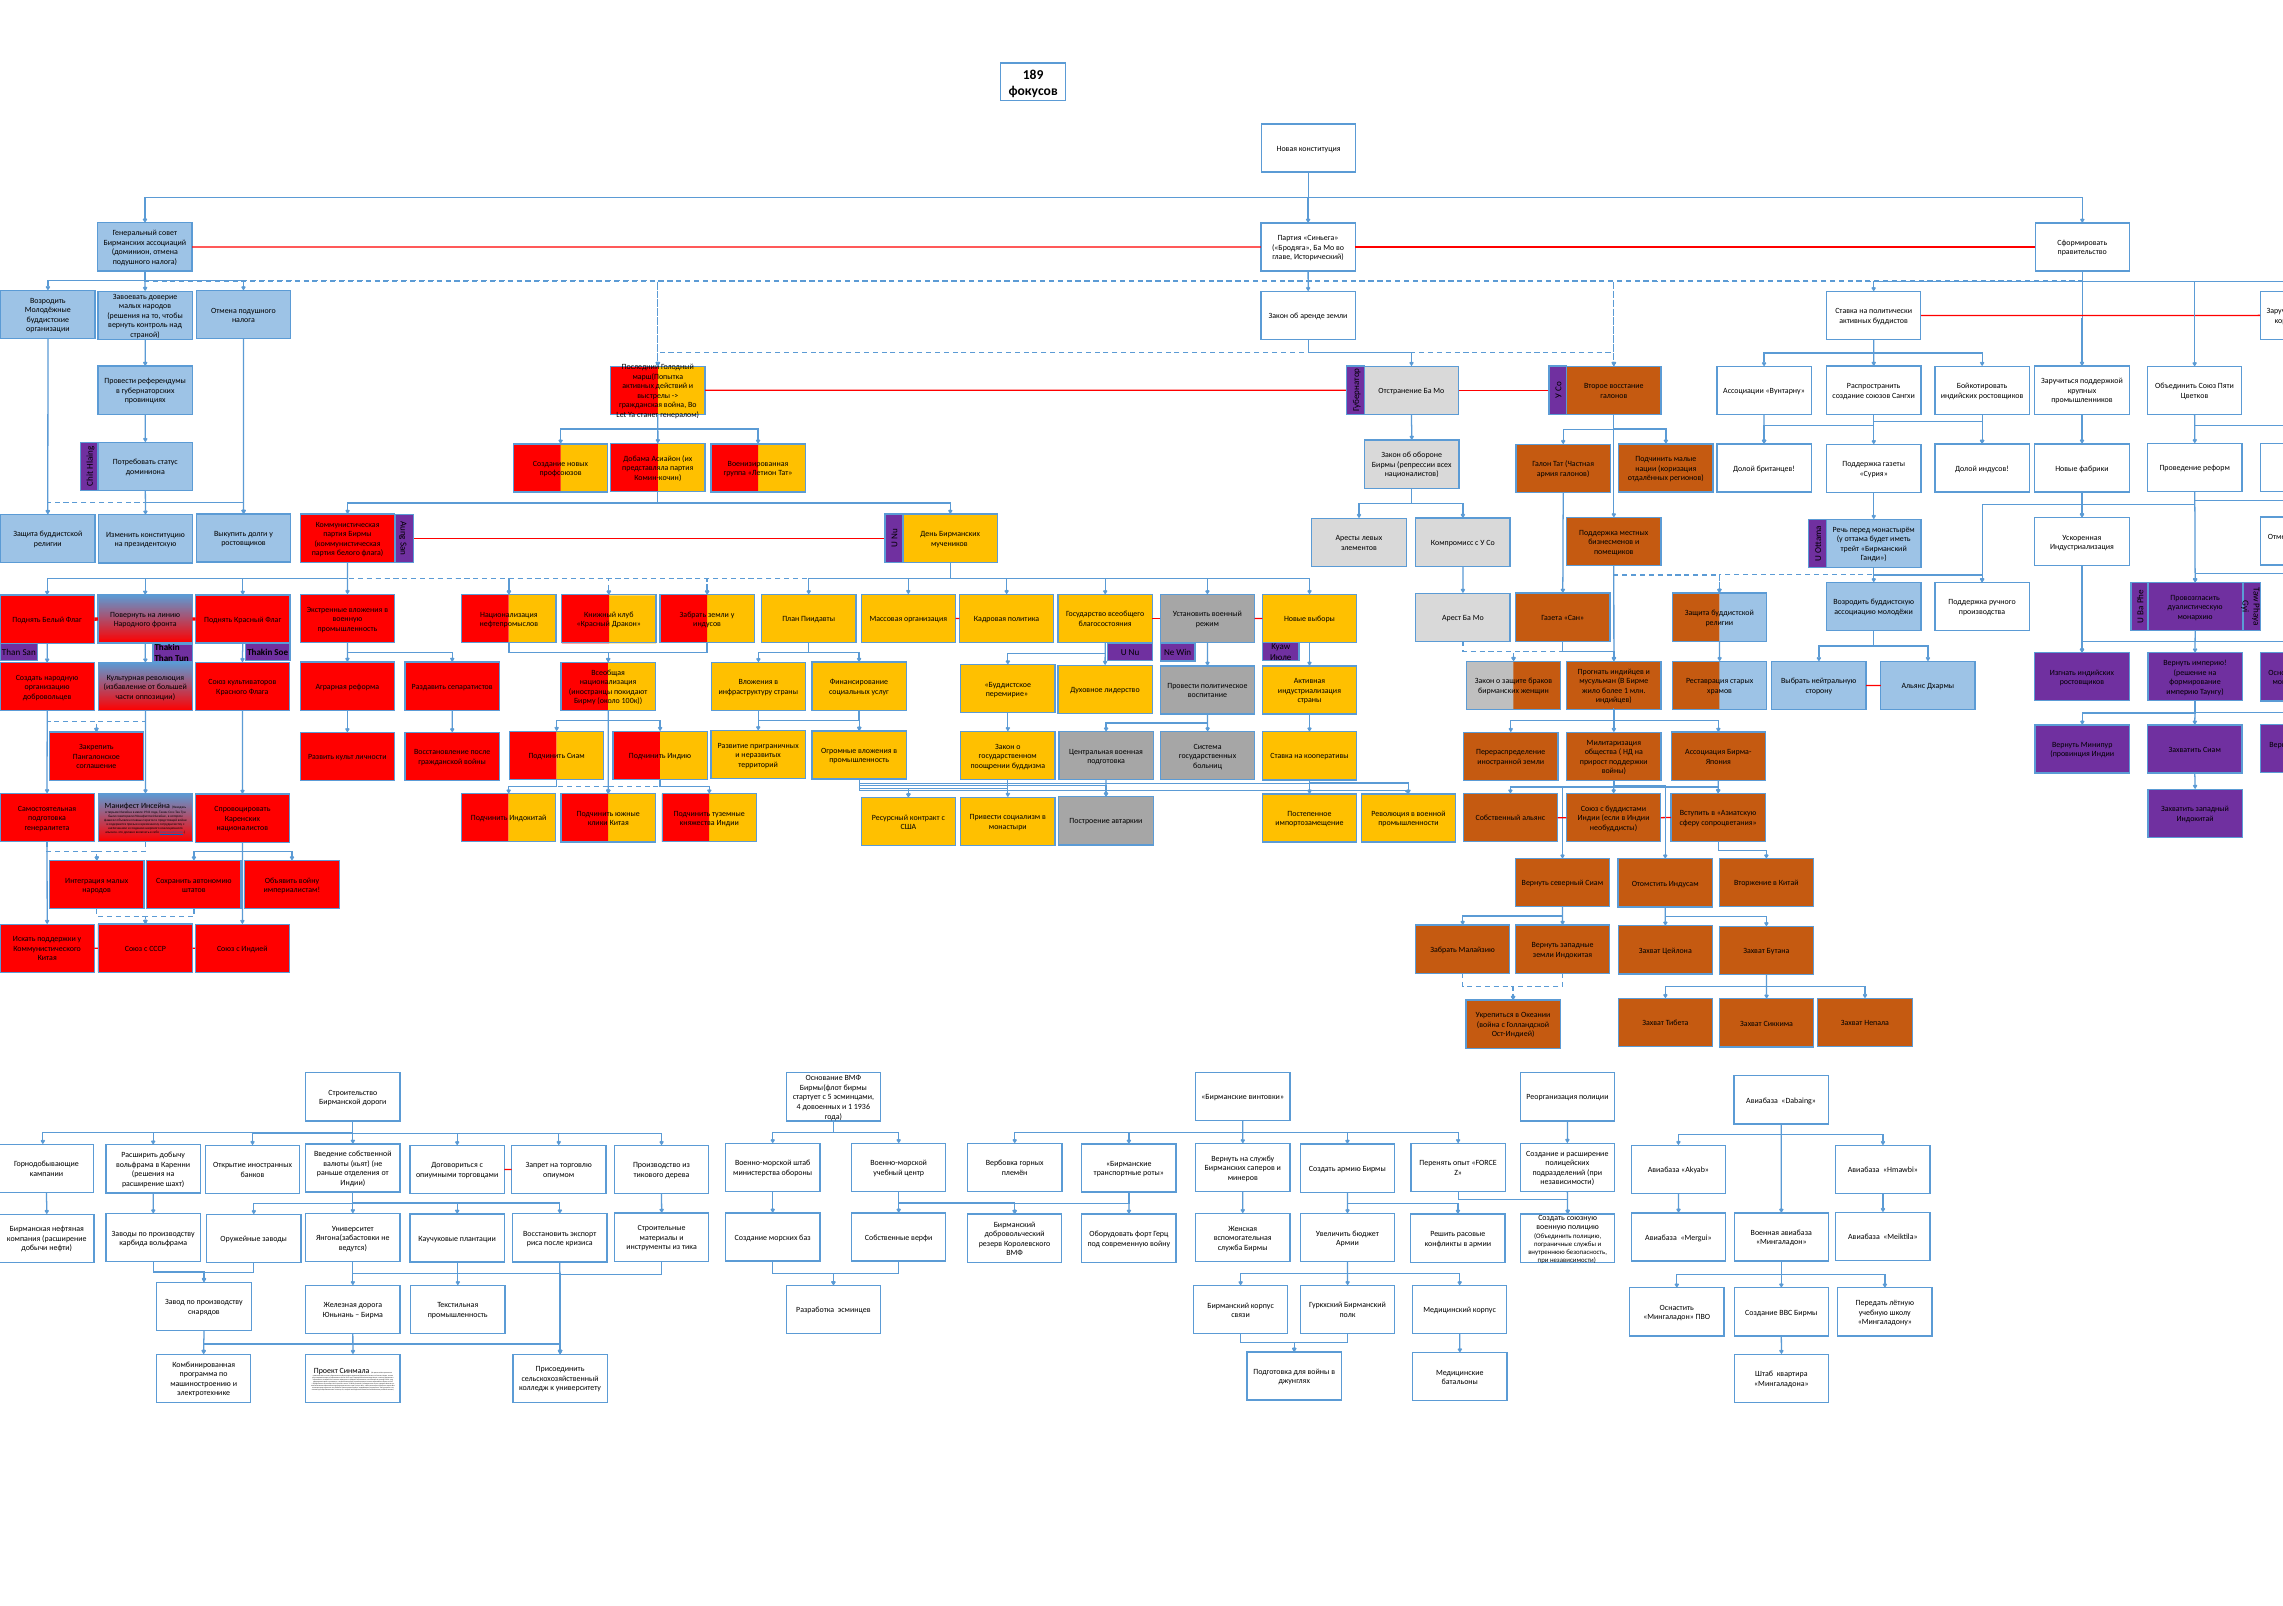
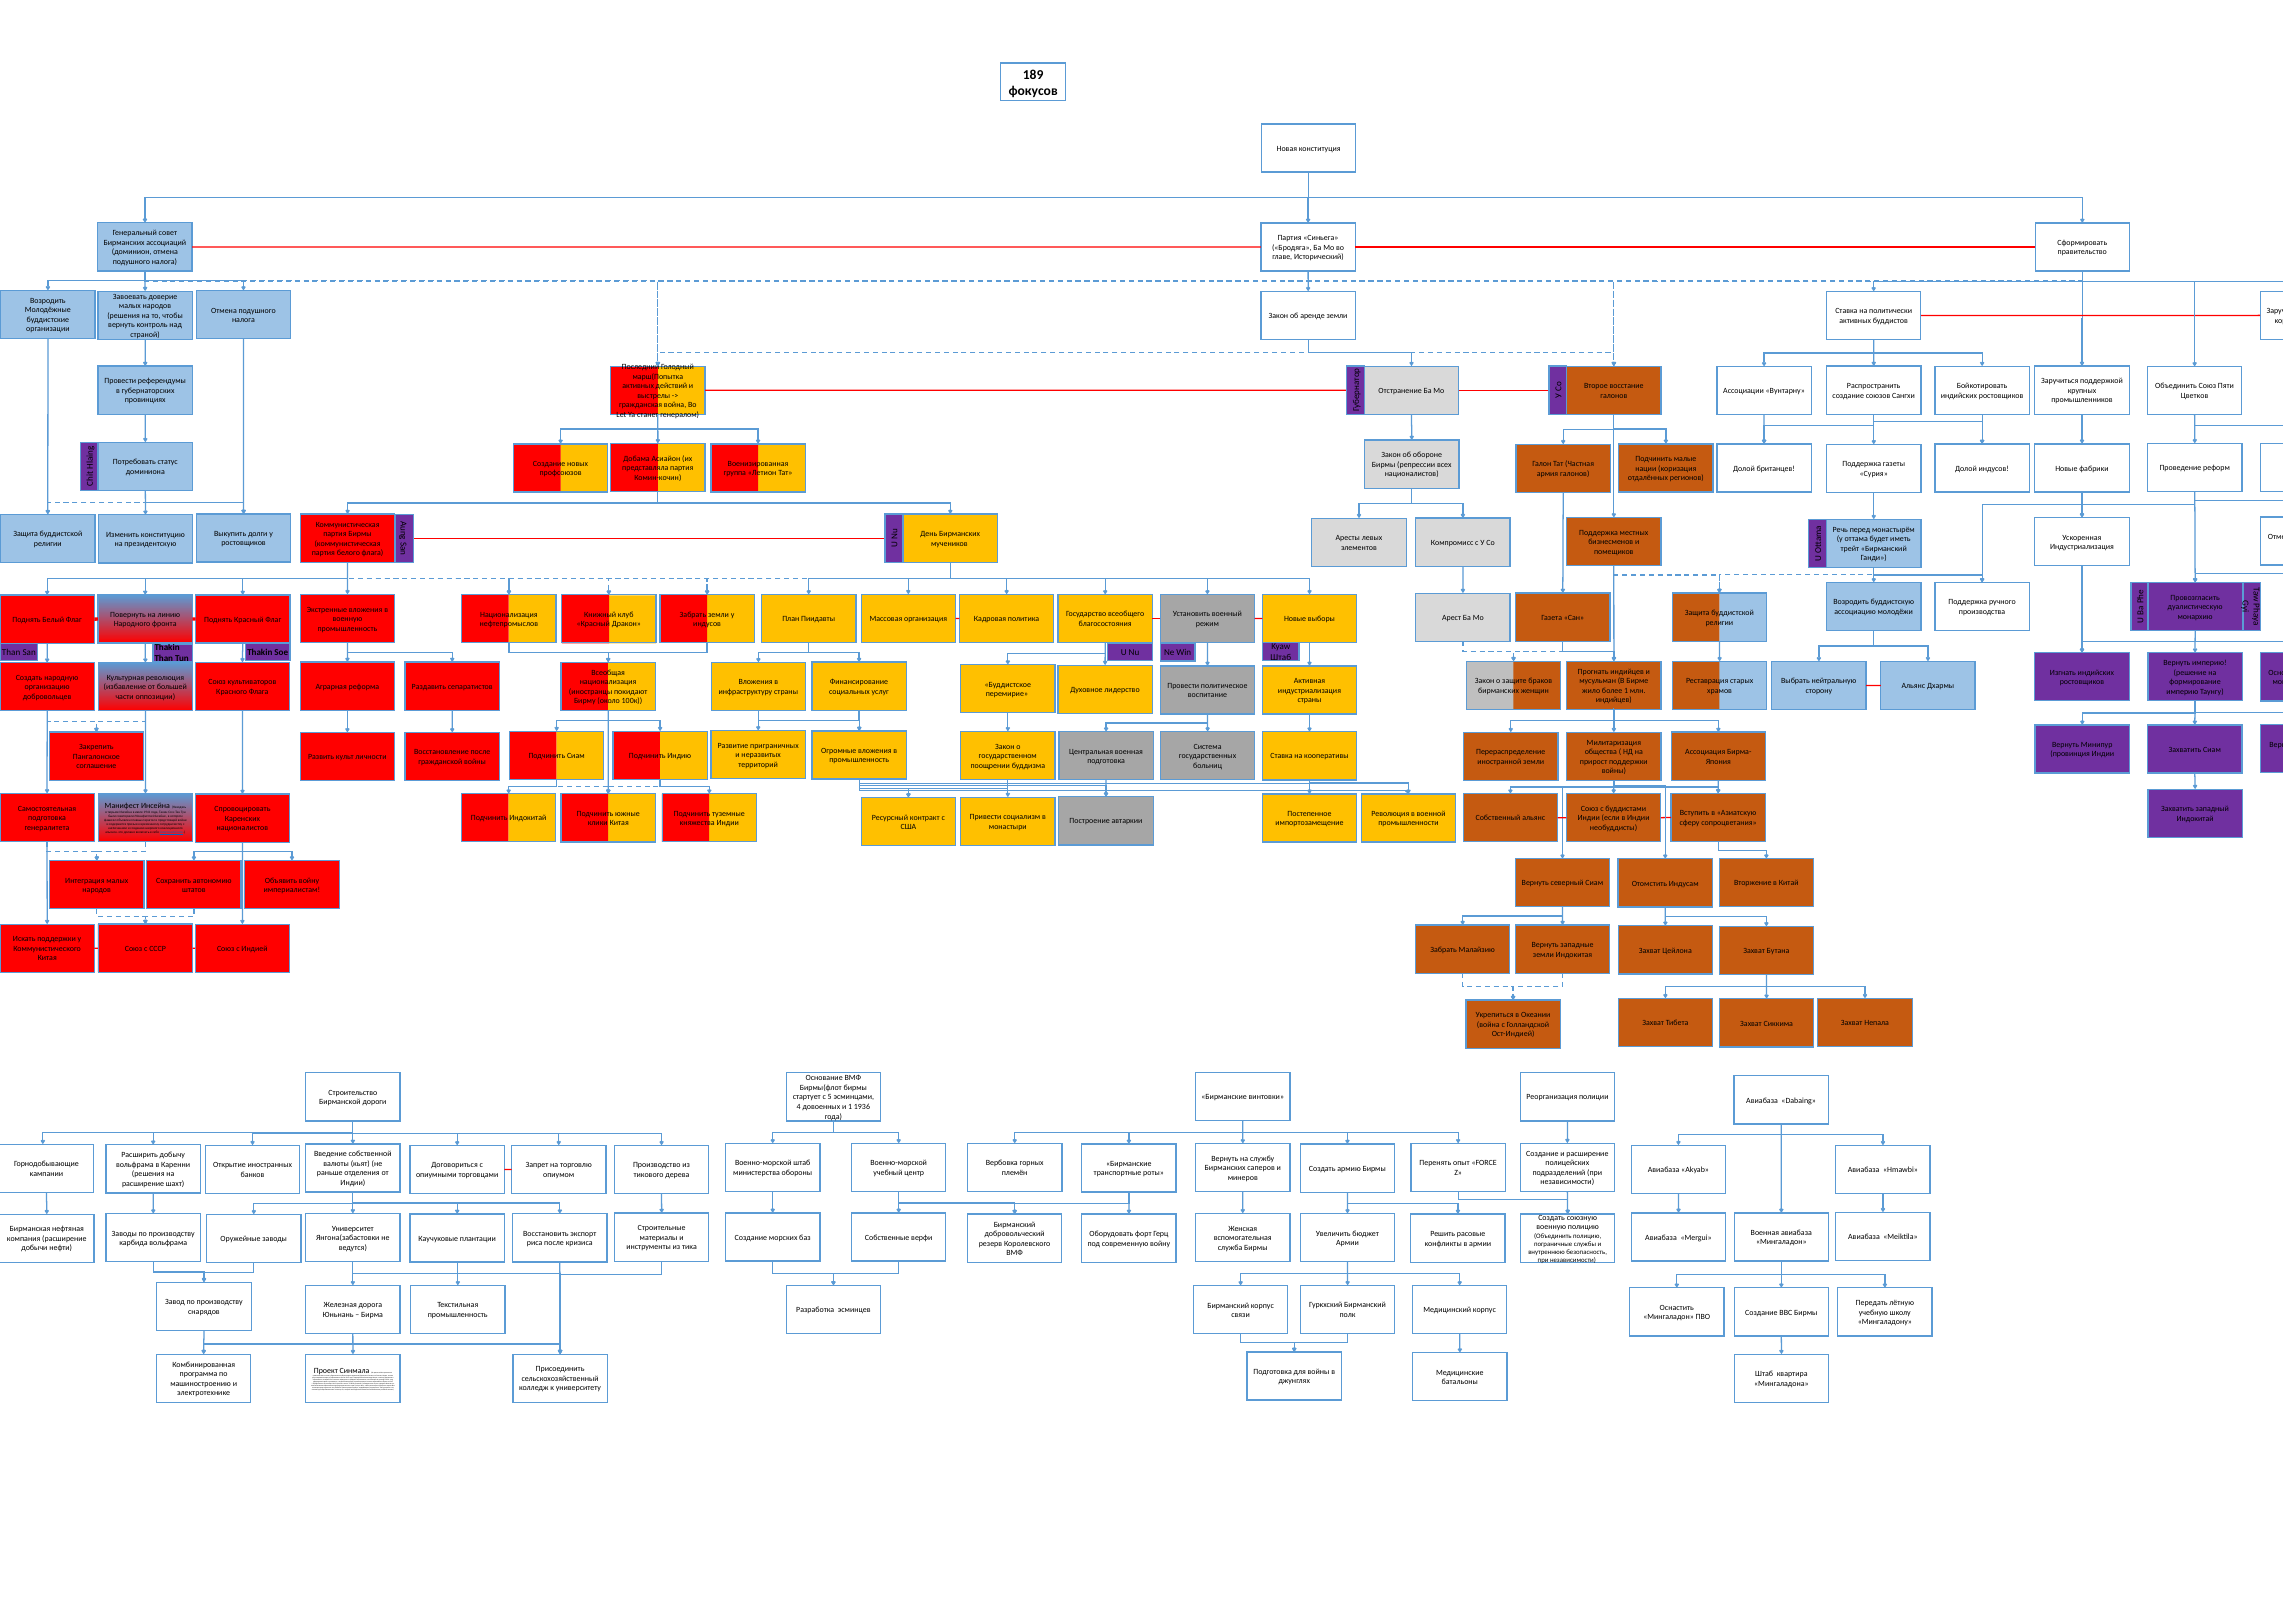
Июле: Июле -> Штаб (1281, 657)
